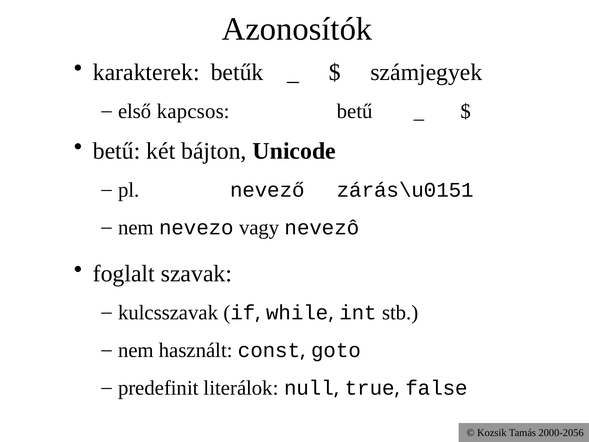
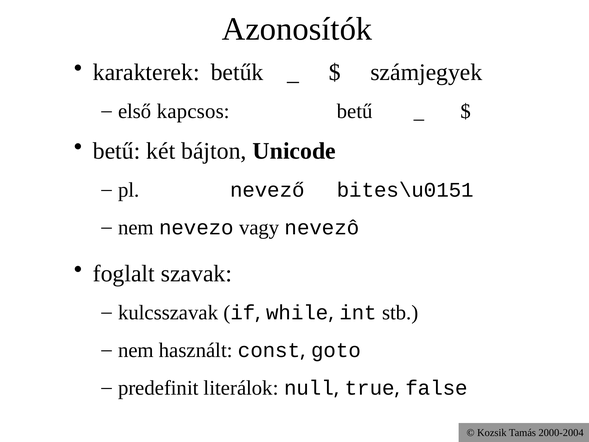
zárás\u0151: zárás\u0151 -> bites\u0151 (405, 190)
2000-2056: 2000-2056 -> 2000-2004 (561, 432)
